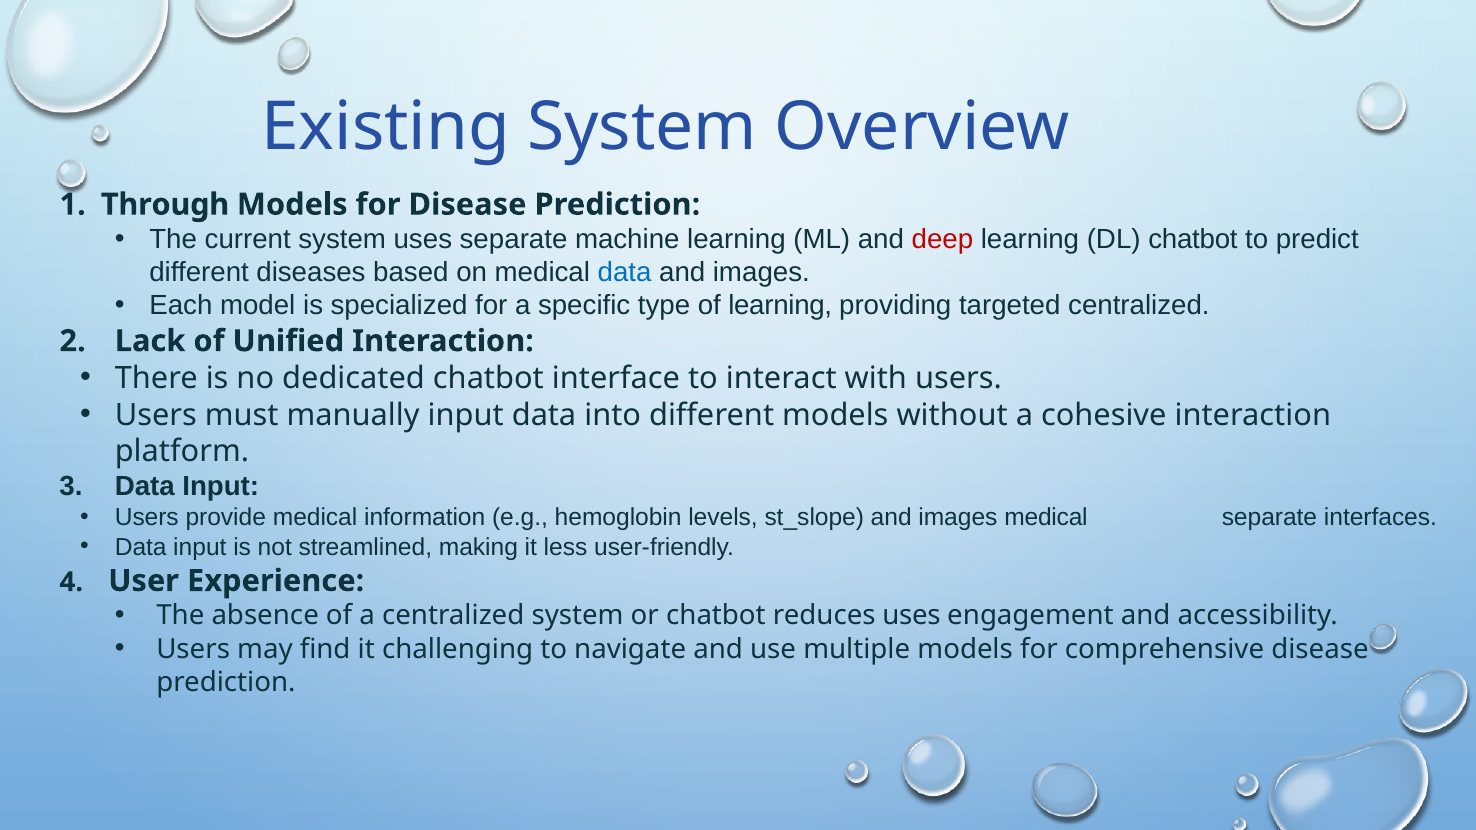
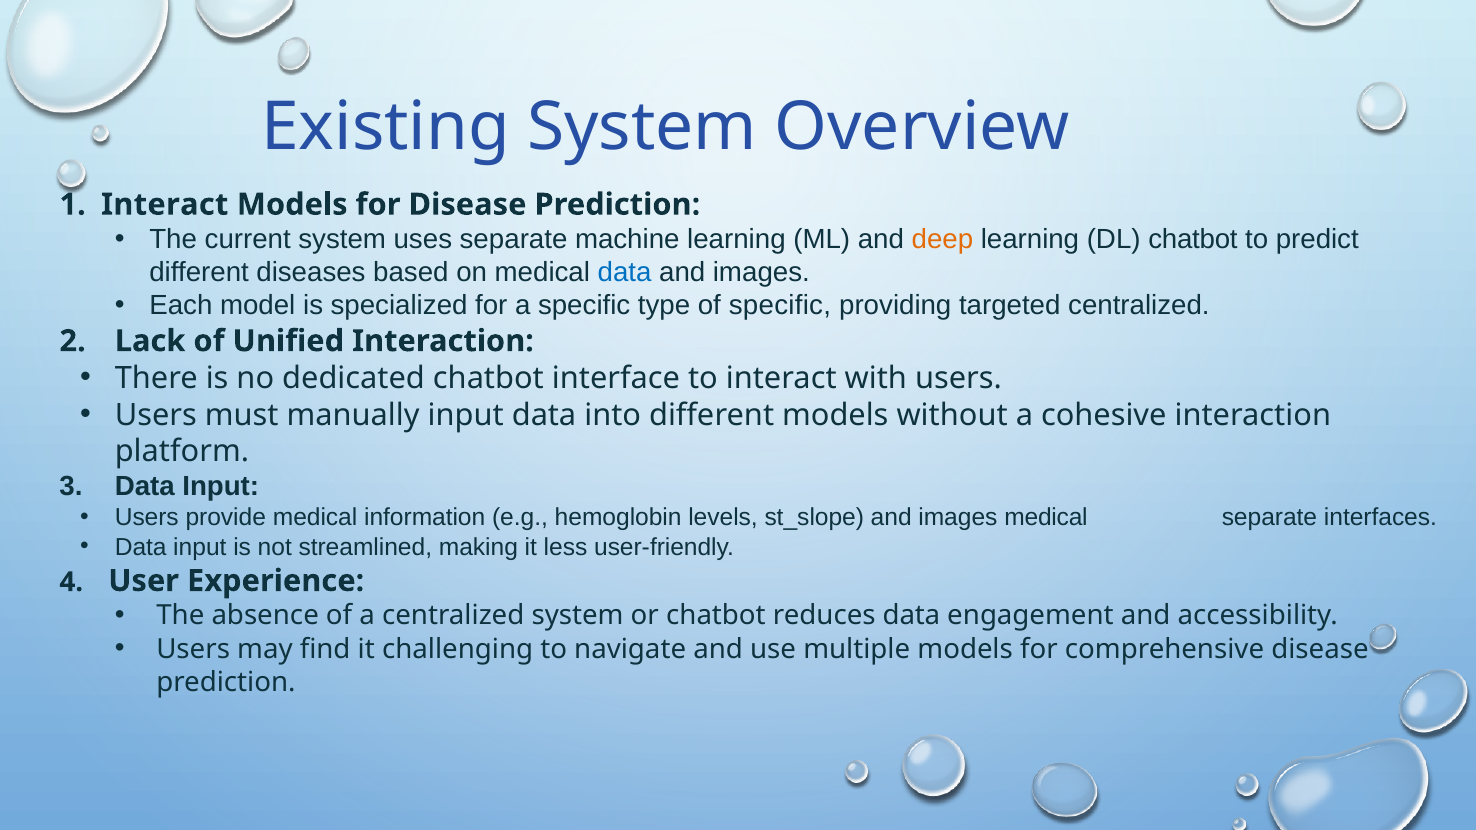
Through: Through -> Interact (165, 205)
deep colour: red -> orange (942, 239)
of learning: learning -> specific (780, 306)
reduces uses: uses -> data (911, 616)
